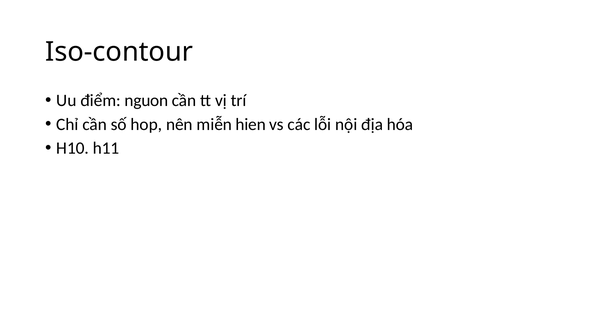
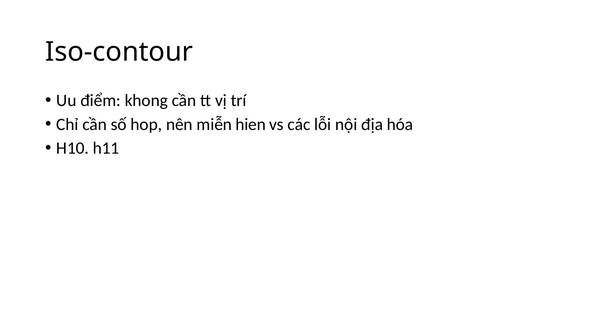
nguon: nguon -> khong (146, 100)
